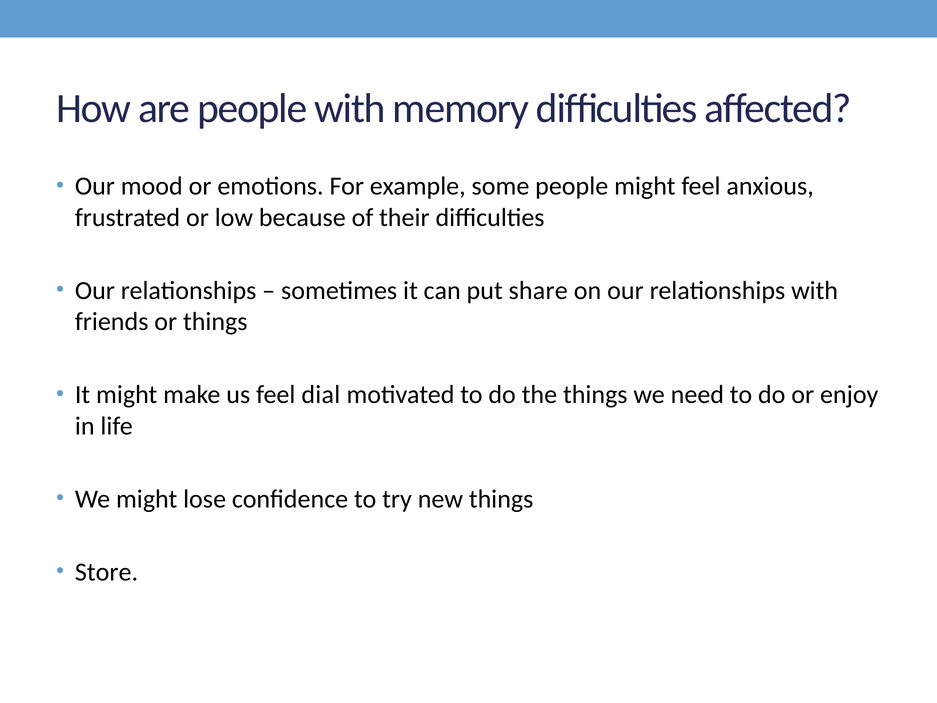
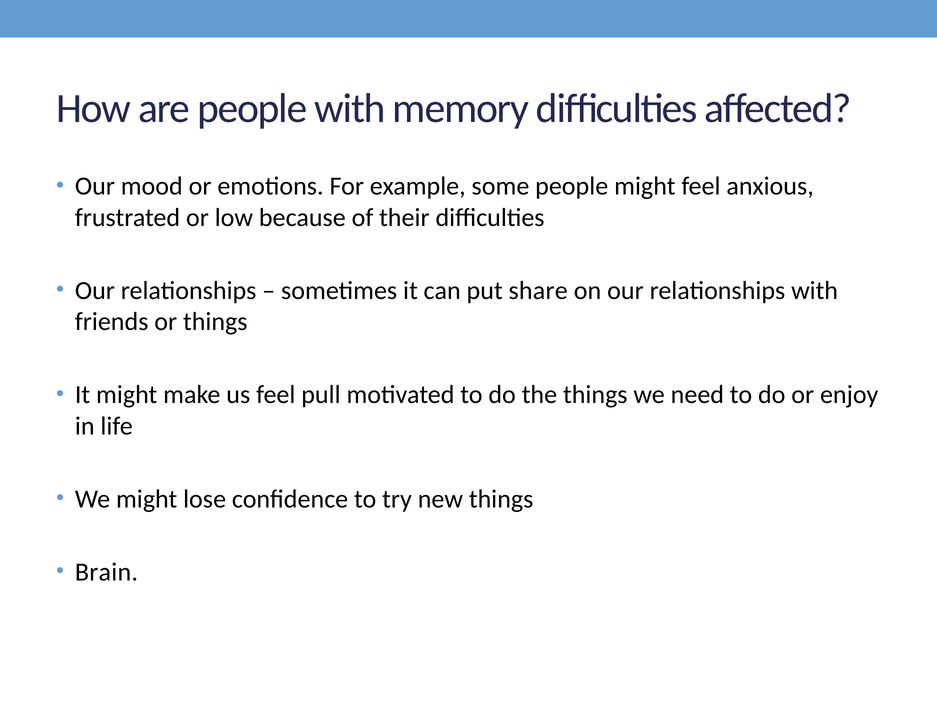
dial: dial -> pull (321, 395)
Store: Store -> Brain (106, 572)
